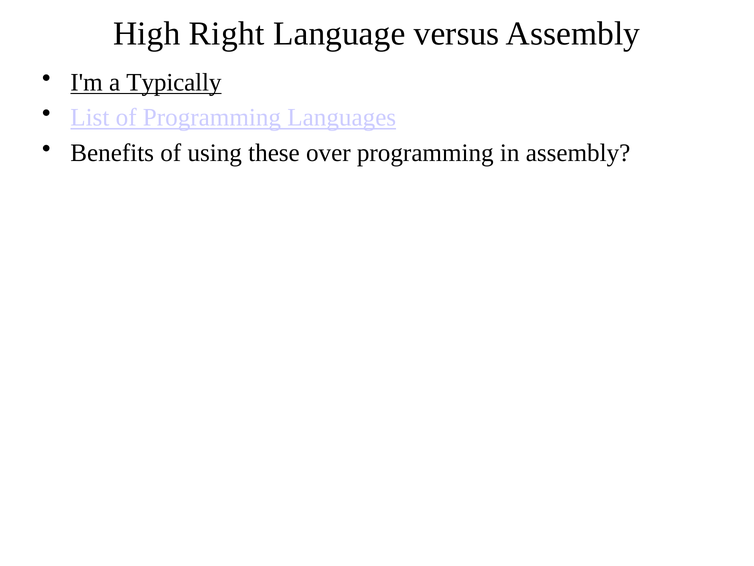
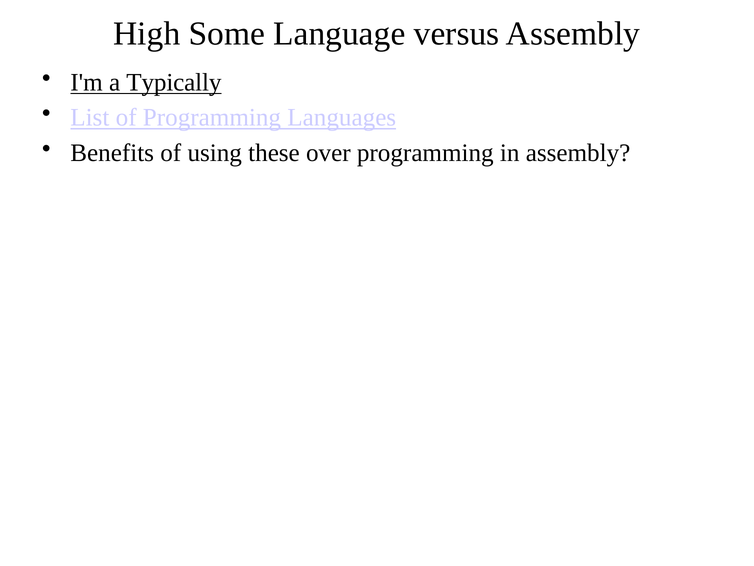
Right: Right -> Some (227, 34)
